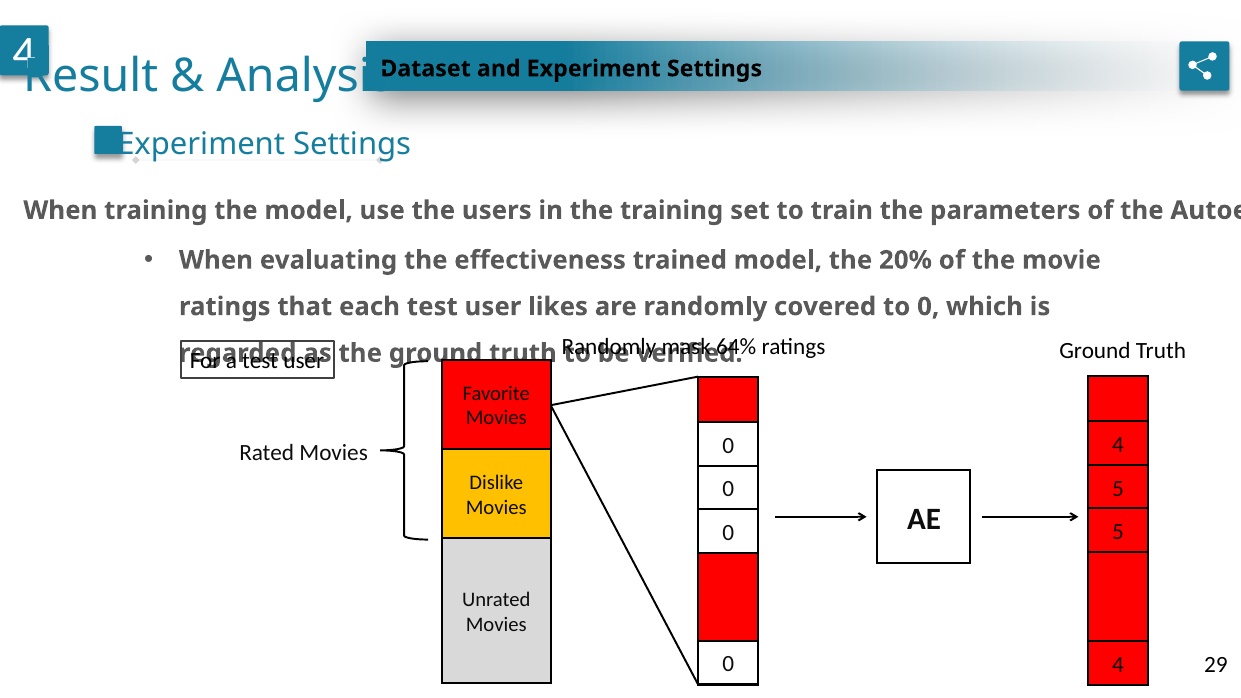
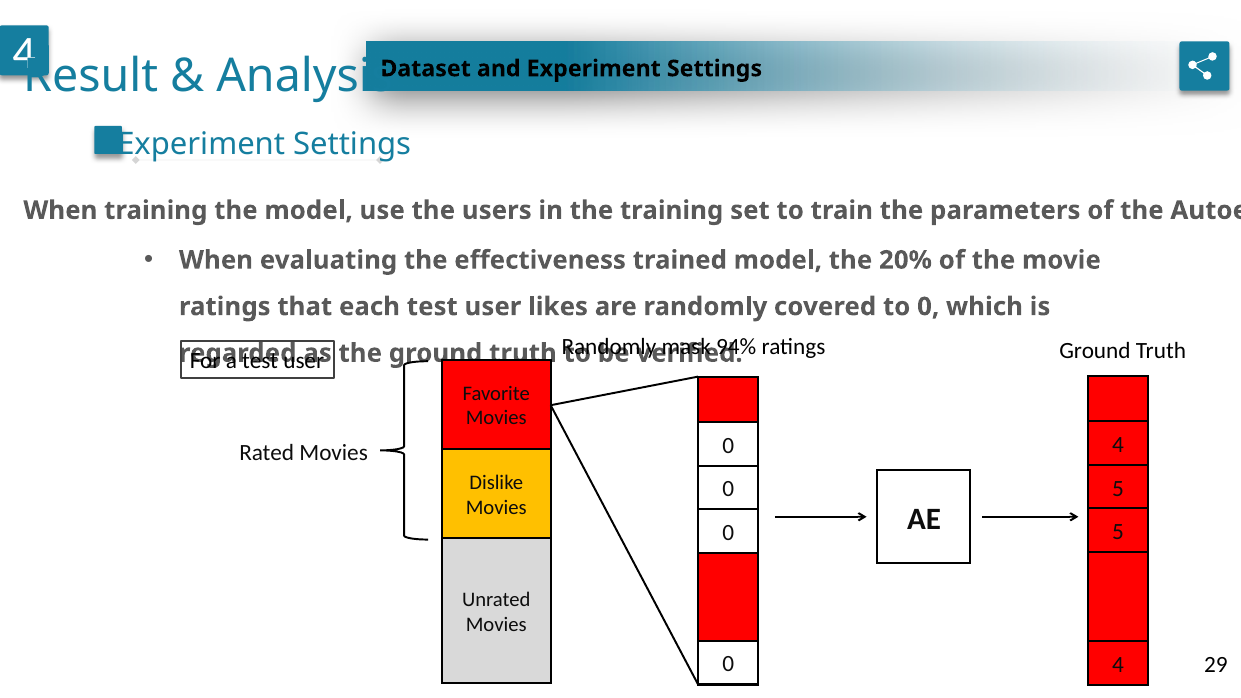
64%: 64% -> 94% (736, 347)
